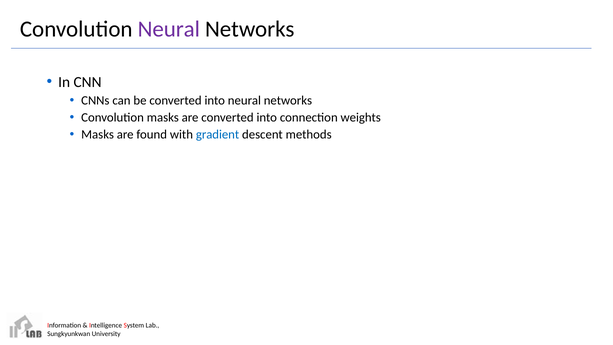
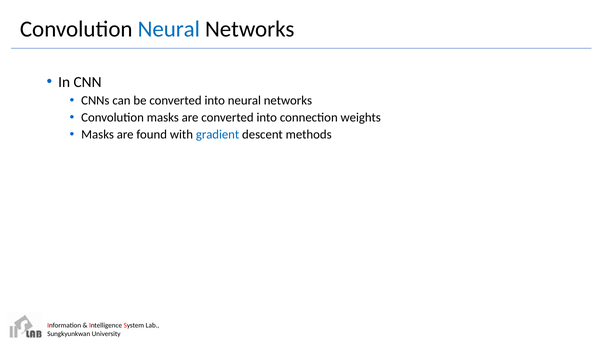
Neural colour: purple -> blue (169, 29)
